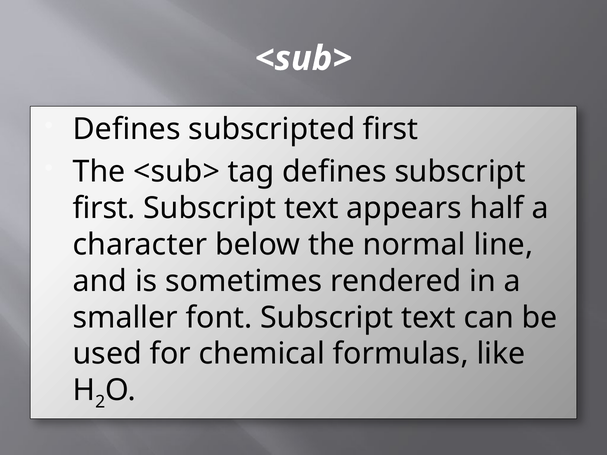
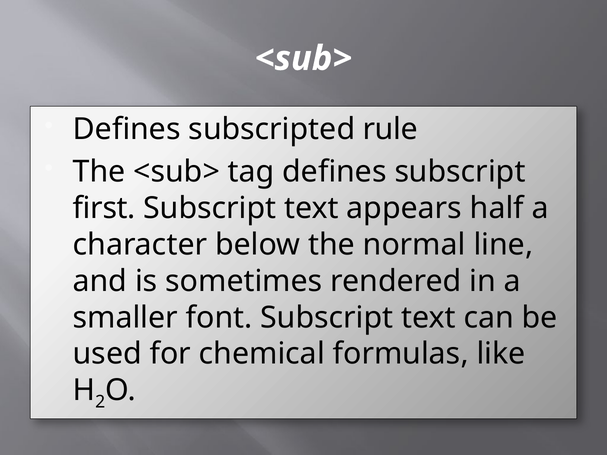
subscripted first: first -> rule (390, 130)
